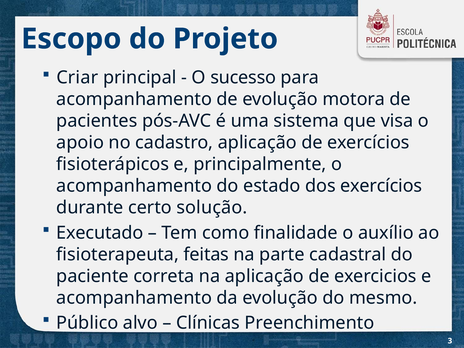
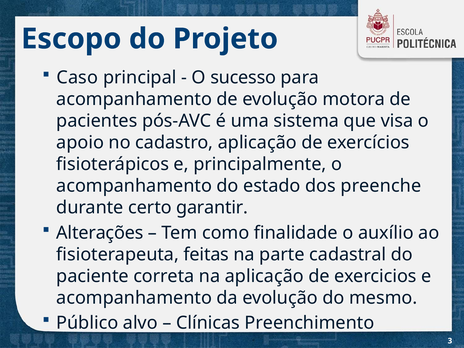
Criar: Criar -> Caso (77, 77)
dos exercícios: exercícios -> preenche (381, 186)
solução: solução -> garantir (212, 207)
Executado: Executado -> Alterações (100, 233)
